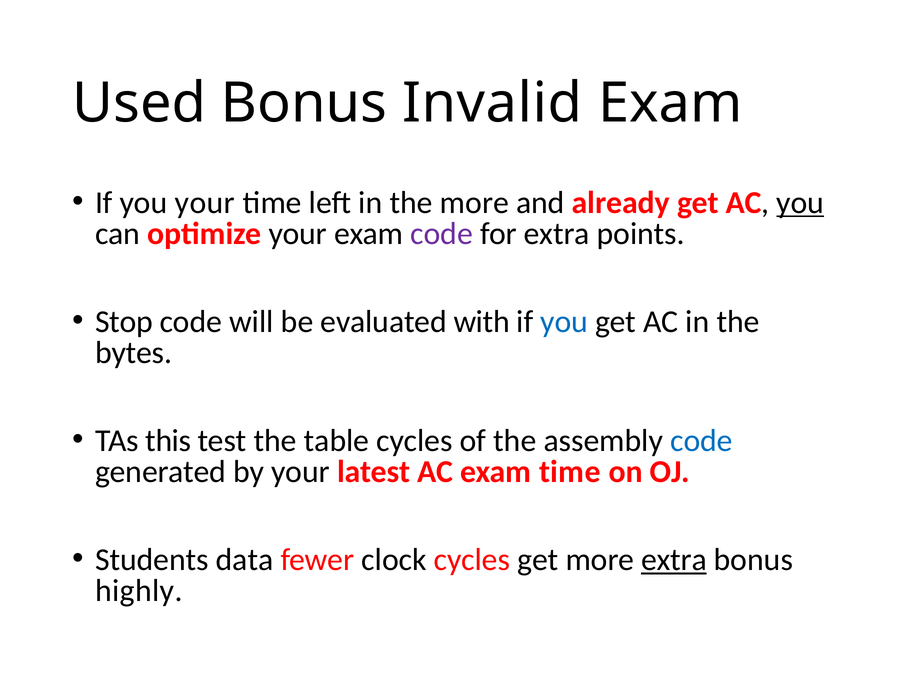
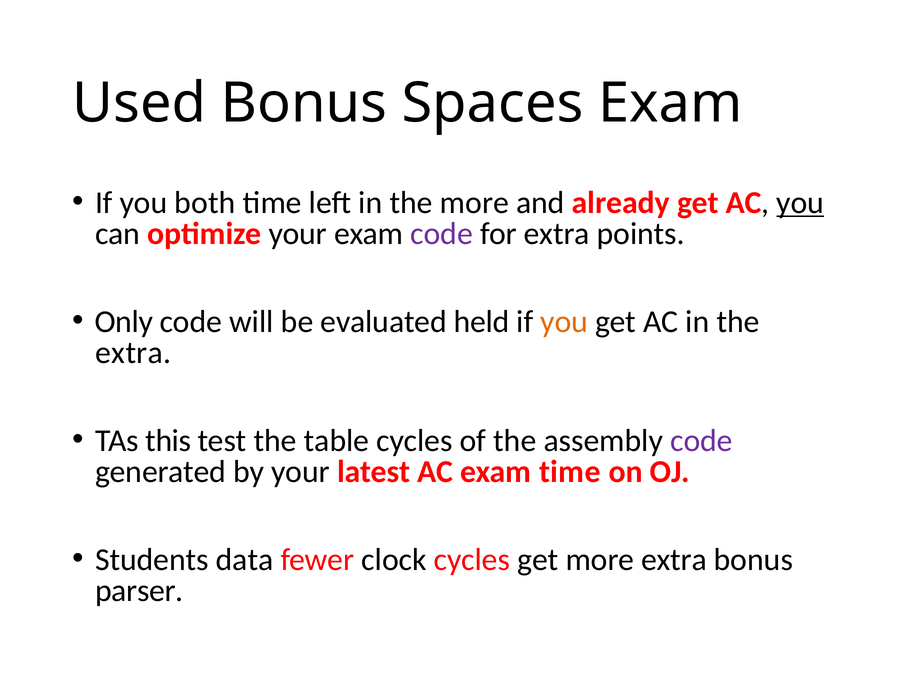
Invalid: Invalid -> Spaces (493, 103)
you your: your -> both (205, 203)
Stop: Stop -> Only (124, 322)
with: with -> held (482, 322)
you colour: blue -> orange (564, 322)
bytes: bytes -> extra (133, 353)
code colour: blue -> purple (702, 441)
extra underline: present -> none (674, 560)
highly: highly -> parser (139, 591)
